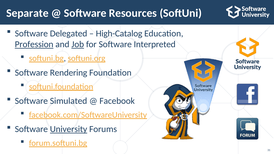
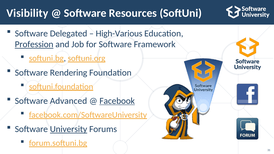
Separate: Separate -> Visibility (27, 13)
High-Catalog: High-Catalog -> High-Various (119, 33)
Job underline: present -> none (78, 44)
Interpreted: Interpreted -> Framework (155, 44)
Simulated: Simulated -> Advanced (68, 101)
Facebook underline: none -> present (117, 101)
